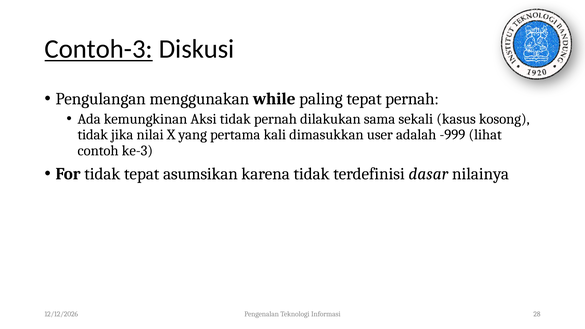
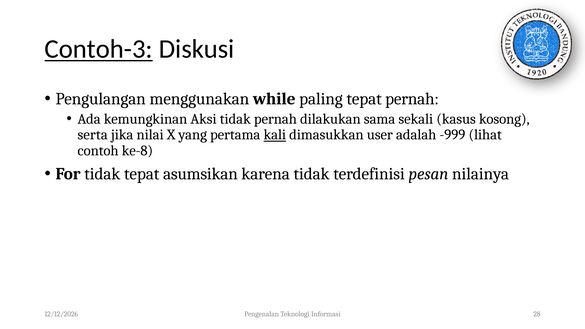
tidak: tidak -> serta (93, 135)
kali underline: none -> present (275, 135)
ke-3: ke-3 -> ke-8 (137, 151)
dasar: dasar -> pesan (428, 174)
